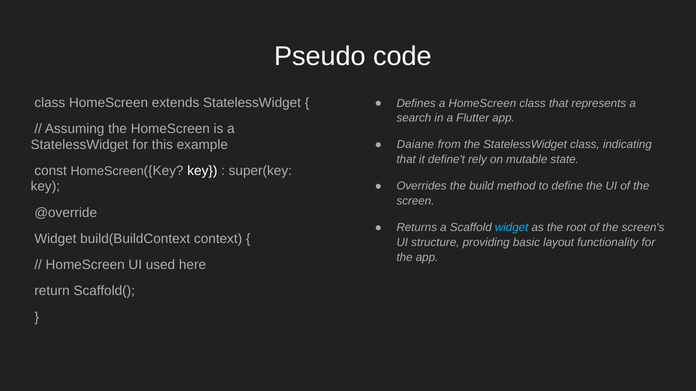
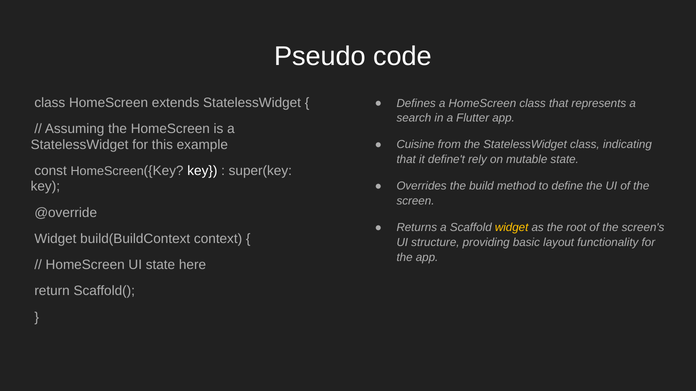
Daiane: Daiane -> Cuisine (416, 145)
widget colour: light blue -> yellow (512, 228)
UI used: used -> state (160, 265)
